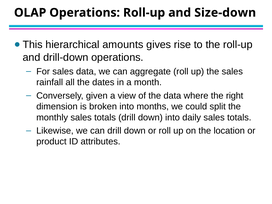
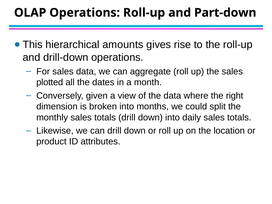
Size-down: Size-down -> Part-down (225, 13)
rainfall: rainfall -> plotted (50, 82)
